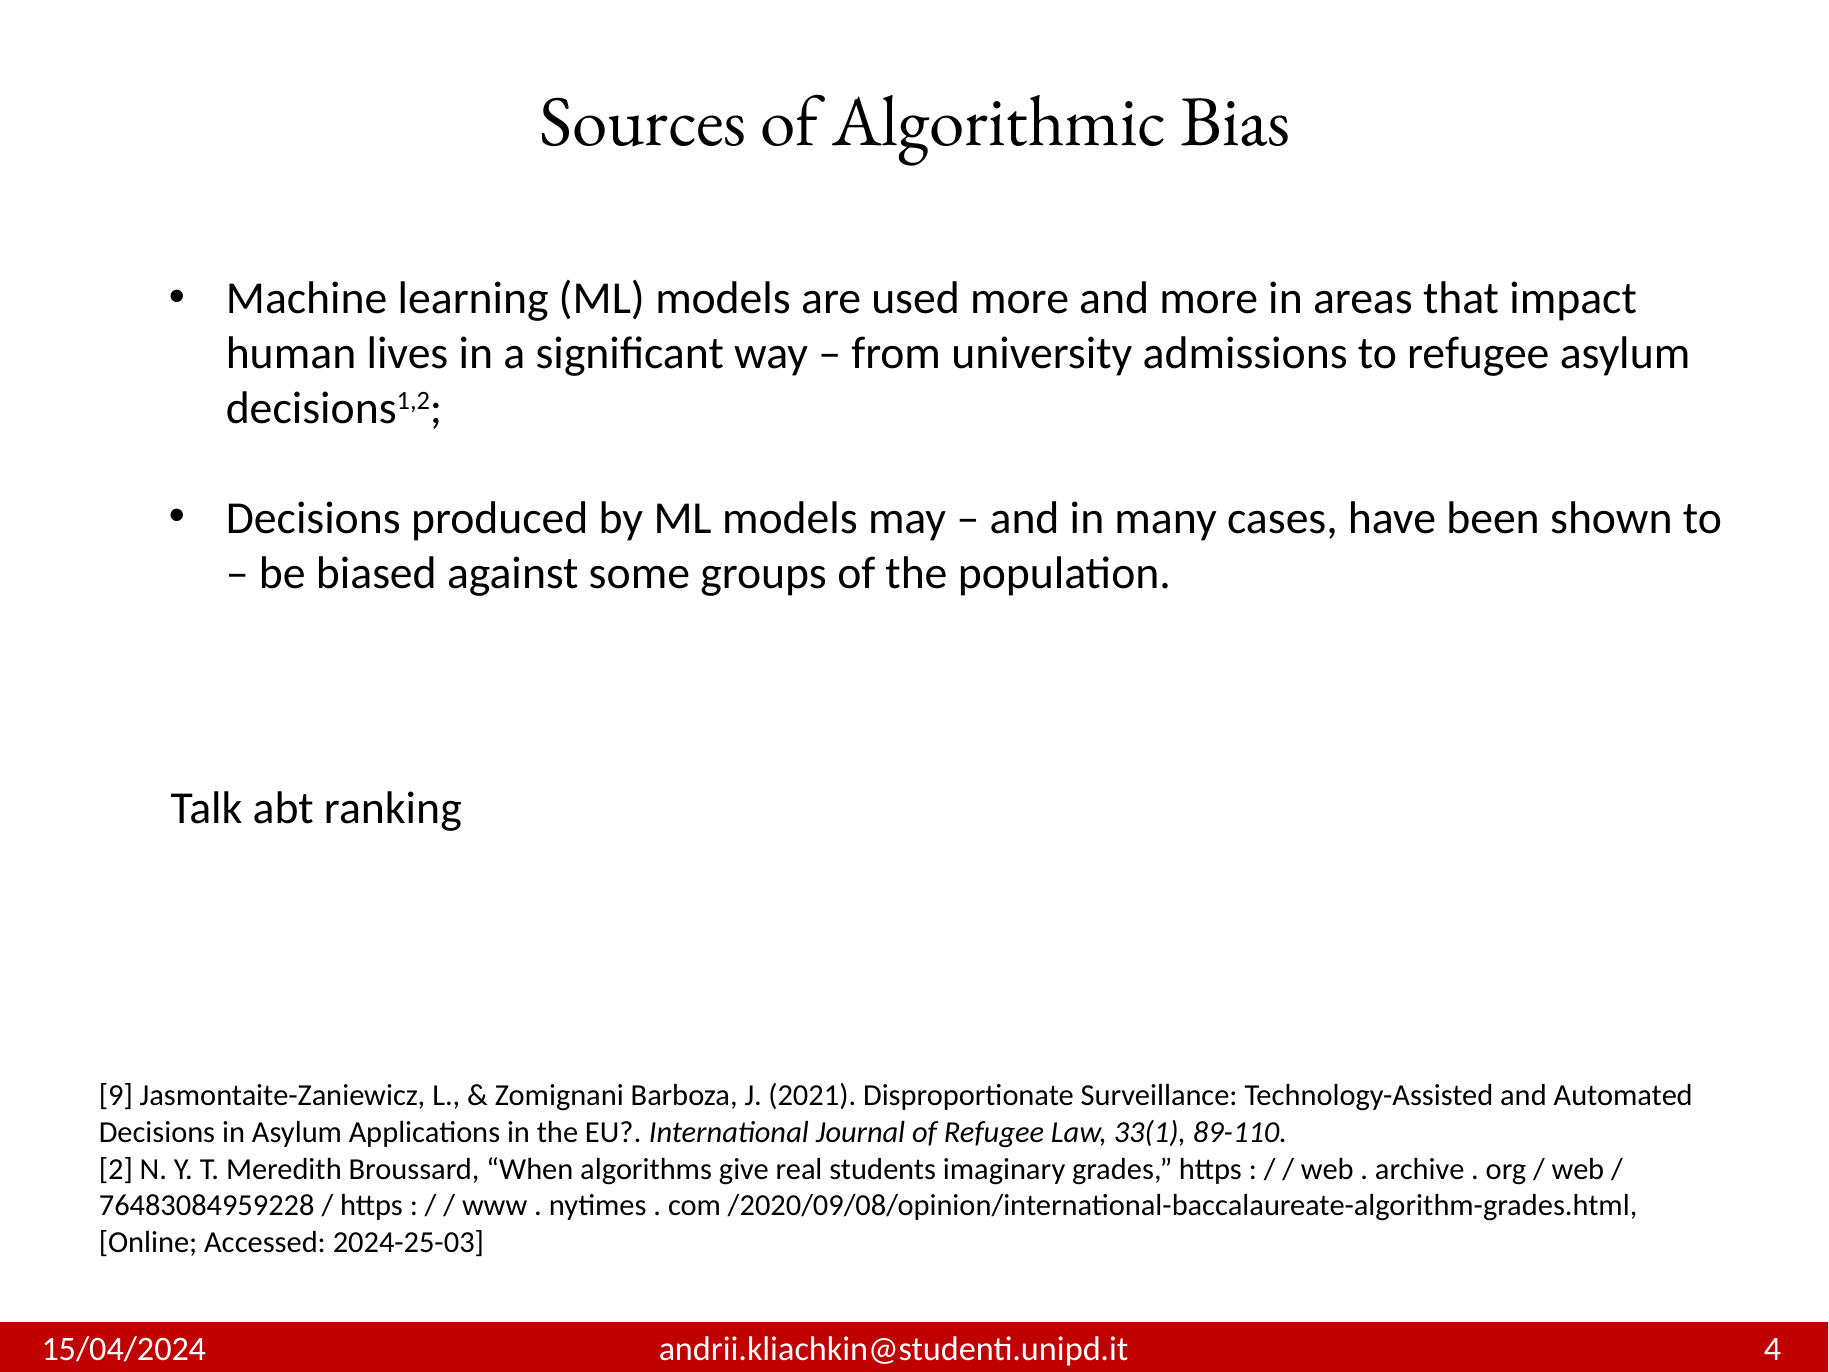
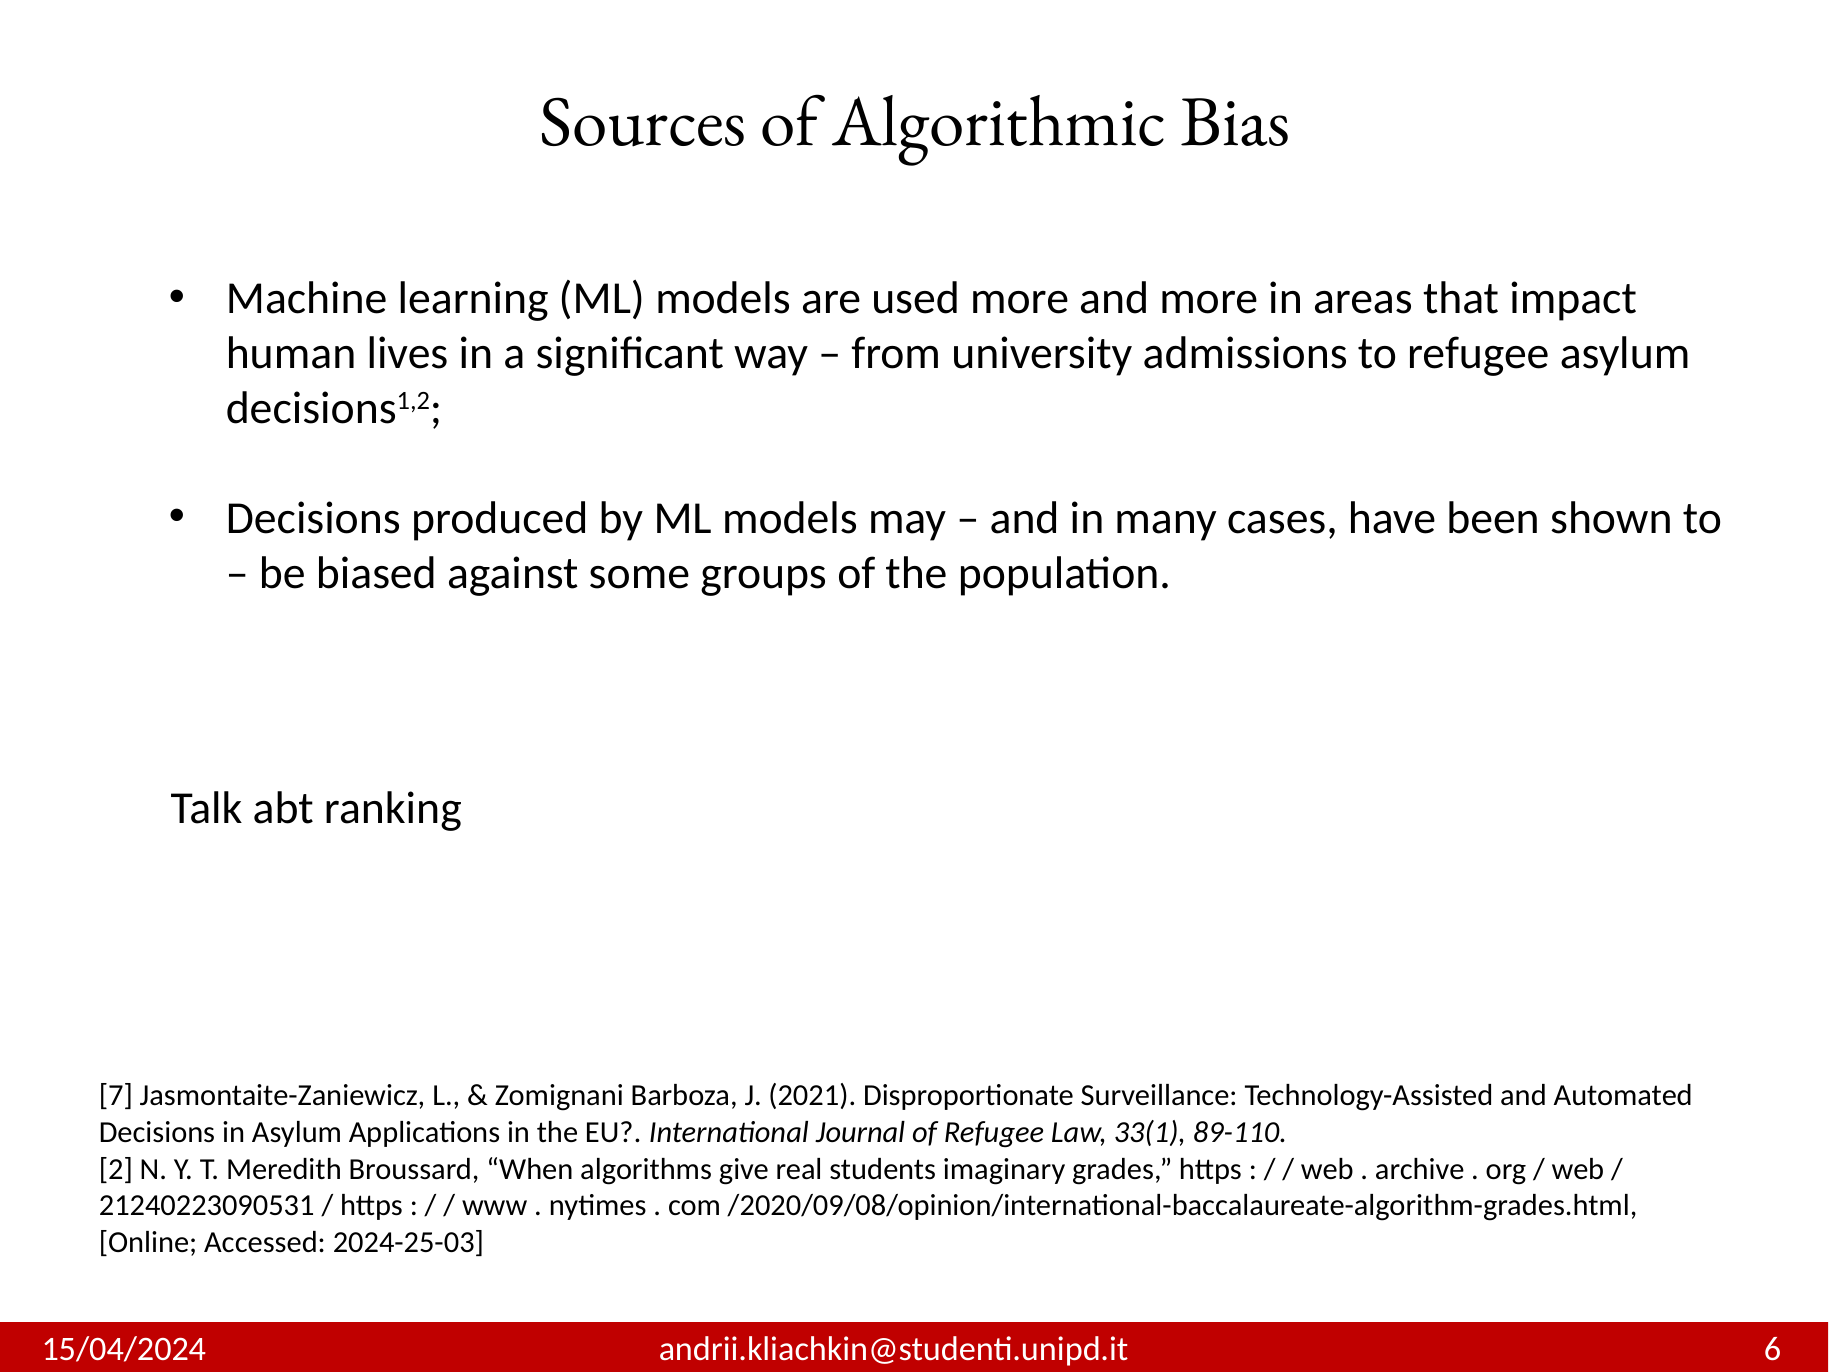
9: 9 -> 7 (116, 1096)
76483084959228: 76483084959228 -> 21240223090531 (207, 1205)
4: 4 -> 6 (1773, 1349)
